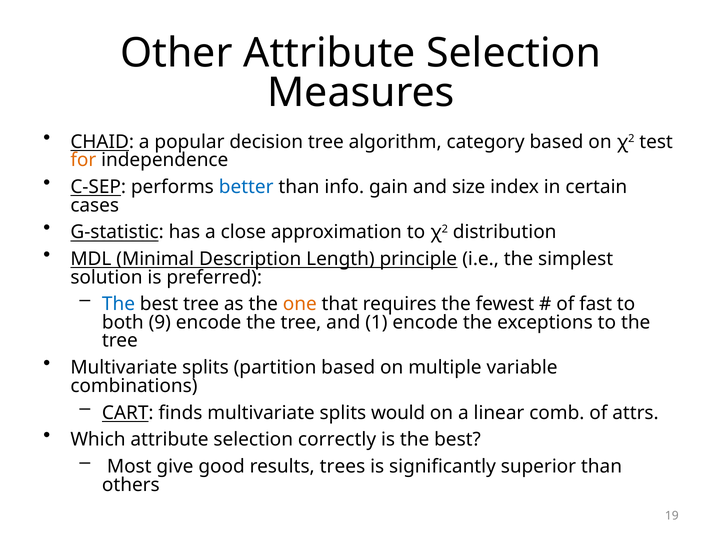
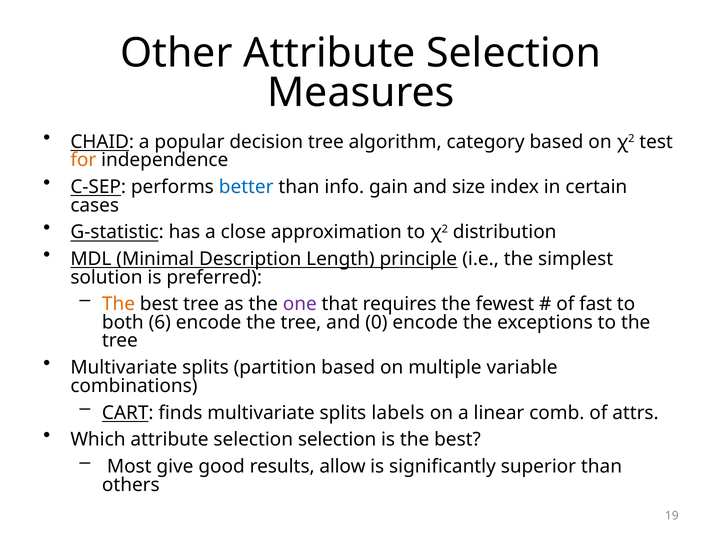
The colour: blue -> orange (118, 304)
one colour: orange -> purple (300, 304)
9: 9 -> 6 (160, 323)
1: 1 -> 0 (376, 323)
would: would -> labels (398, 413)
selection correctly: correctly -> selection (337, 440)
trees: trees -> allow (343, 467)
